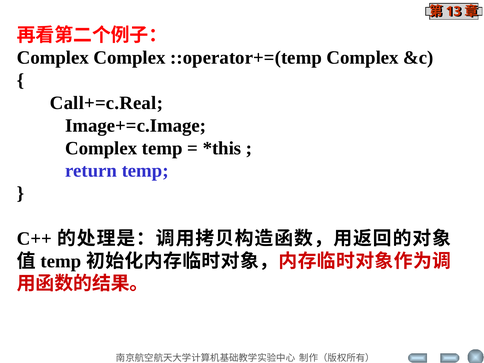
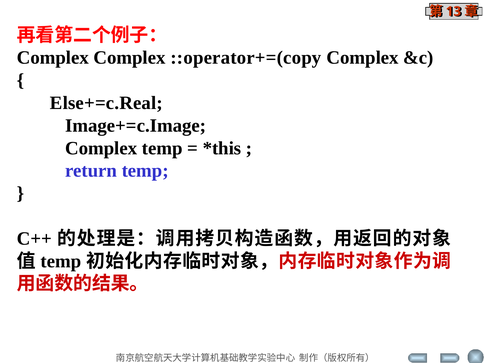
::operator+=(temp: ::operator+=(temp -> ::operator+=(copy (246, 58)
Call+=c.Real: Call+=c.Real -> Else+=c.Real (106, 103)
